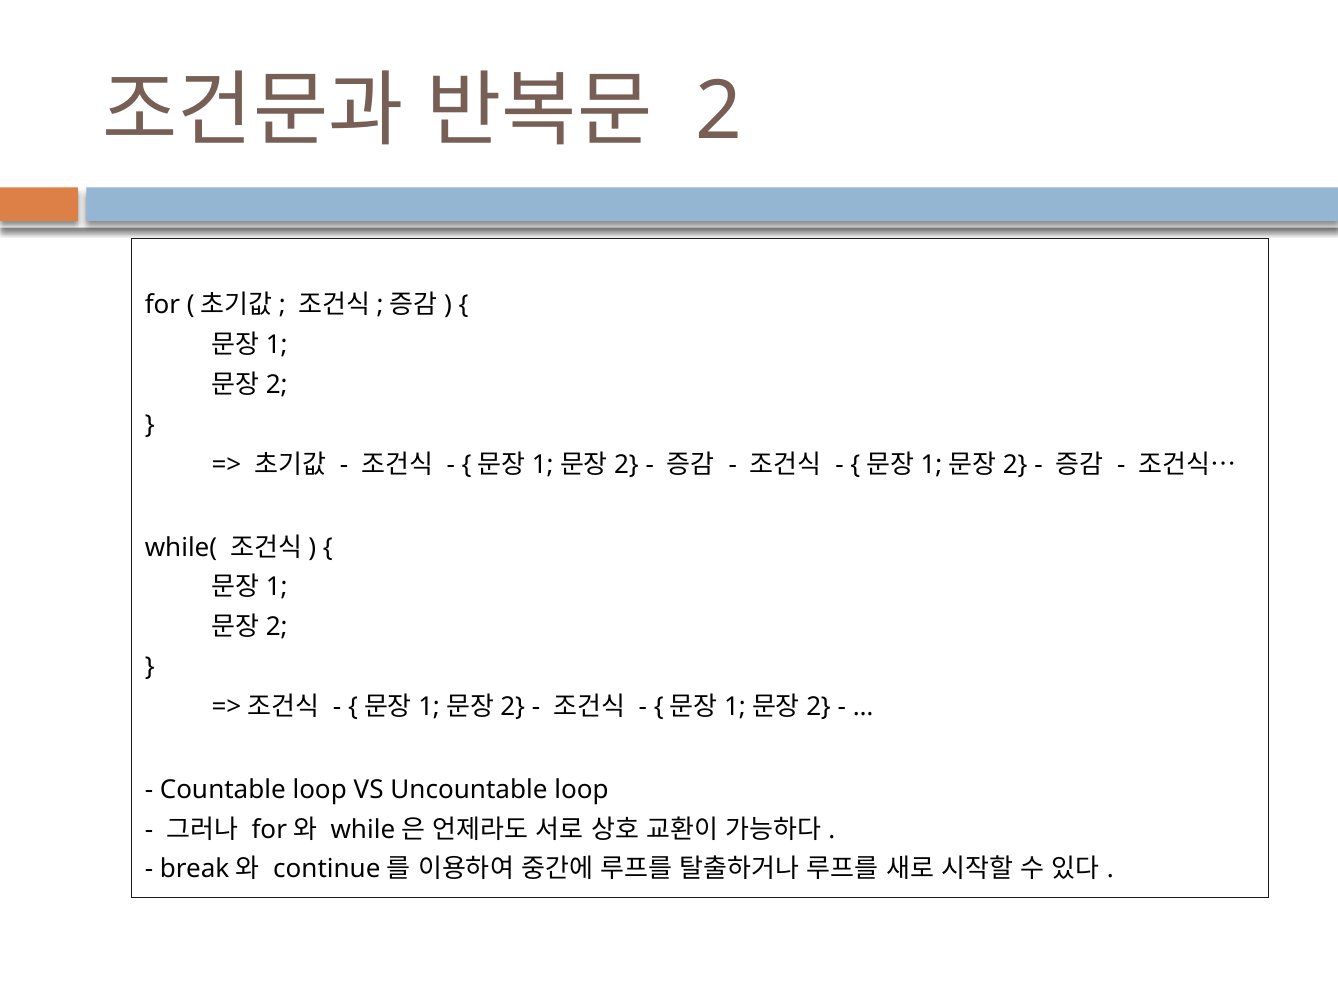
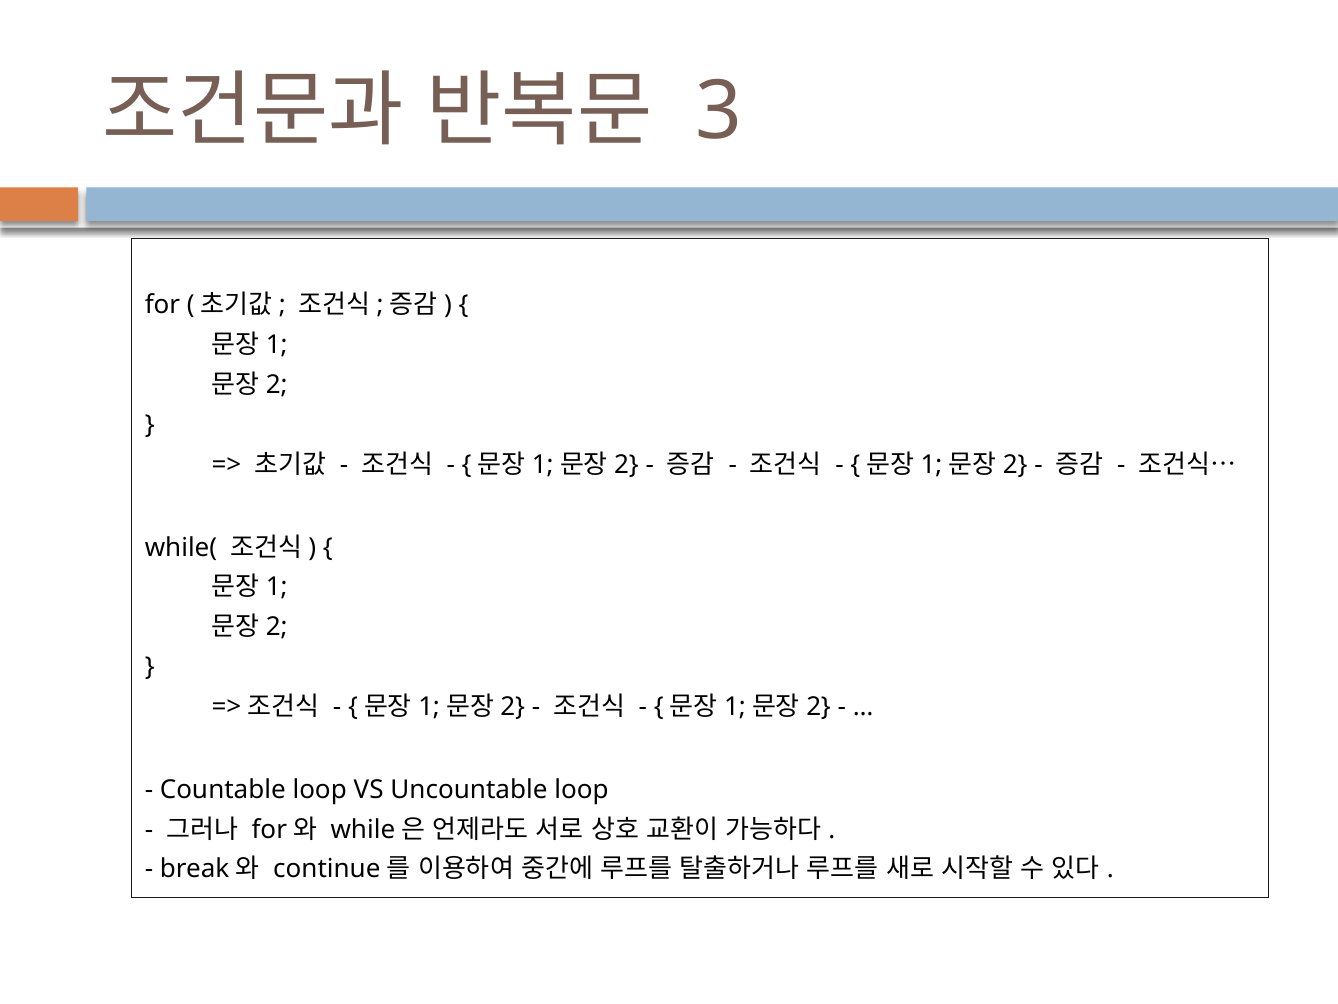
2: 2 -> 3 (718, 112)
